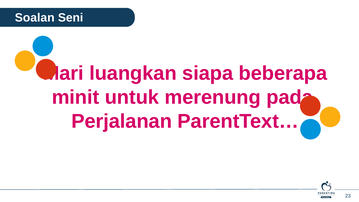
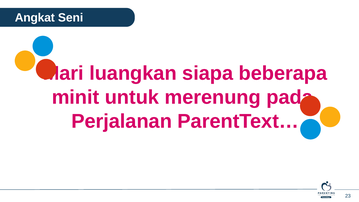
Soalan: Soalan -> Angkat (35, 18)
